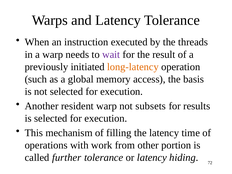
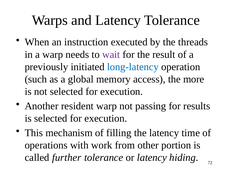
long-latency colour: orange -> blue (133, 67)
basis: basis -> more (194, 79)
subsets: subsets -> passing (151, 106)
